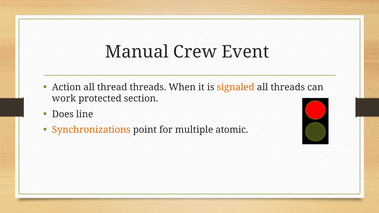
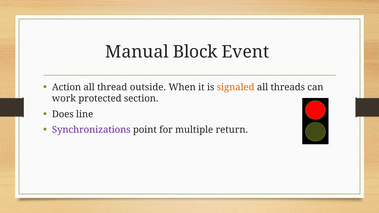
Crew: Crew -> Block (195, 52)
thread threads: threads -> outside (148, 87)
Synchronizations colour: orange -> purple (91, 130)
atomic: atomic -> return (232, 130)
